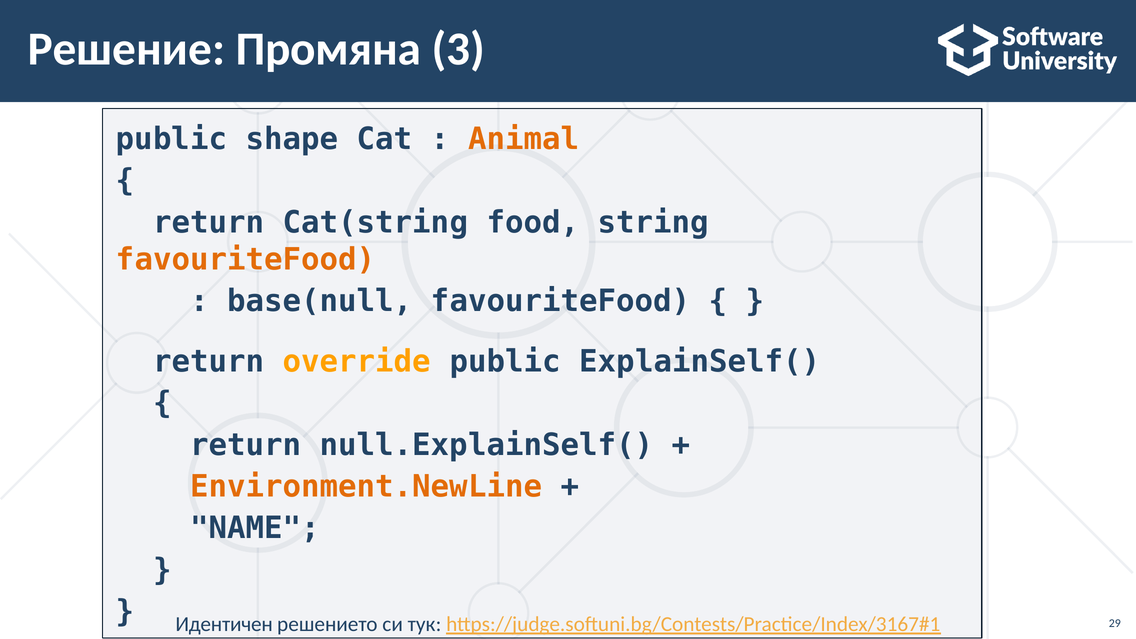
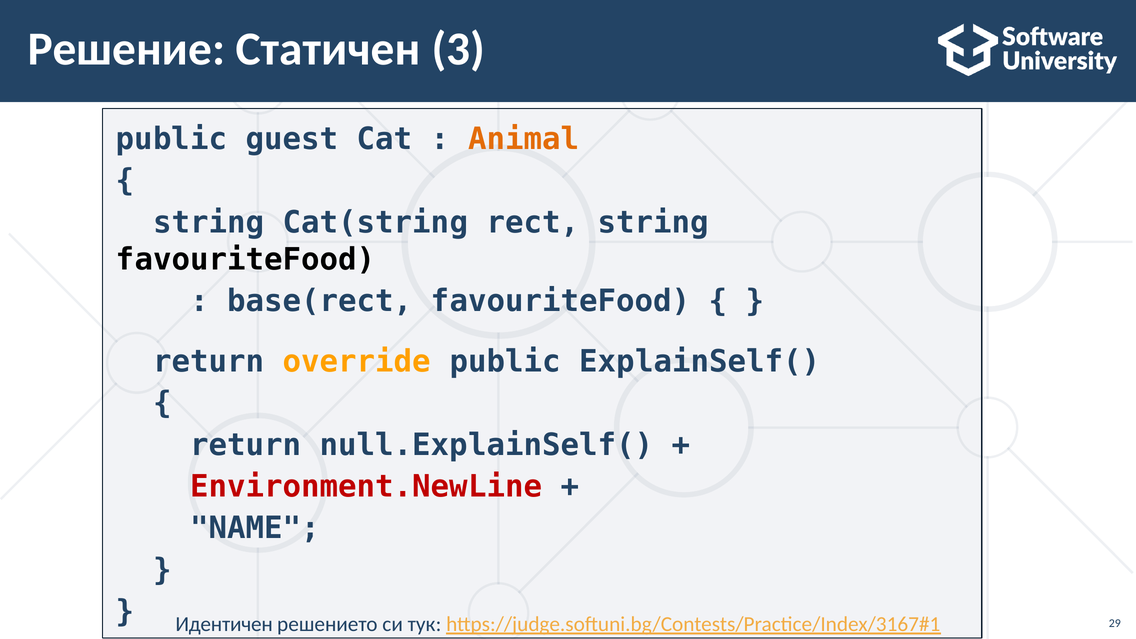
Промяна: Промяна -> Статичен (328, 49)
shape: shape -> guest (292, 139)
return: return -> string (209, 222)
food: food -> rect (533, 222)
favouriteFood colour: orange -> black (246, 259)
base(null: base(null -> base(rect (320, 301)
Environment.NewLine colour: orange -> red (366, 487)
